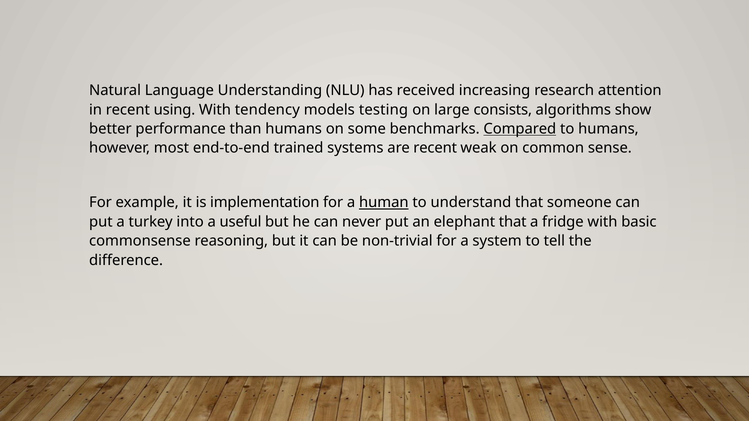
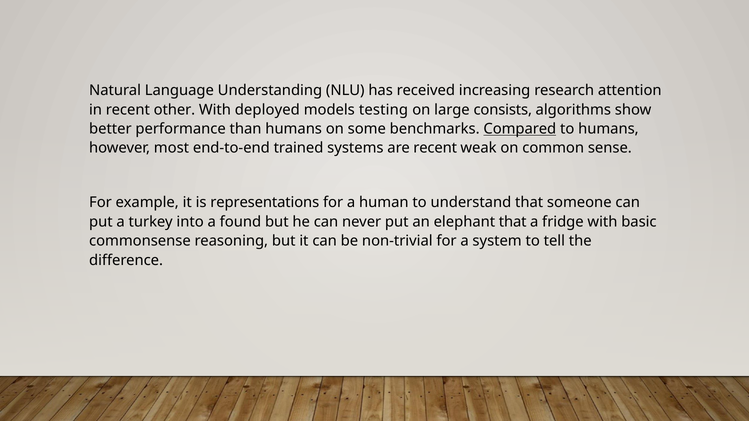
using: using -> other (174, 110)
tendency: tendency -> deployed (267, 110)
implementation: implementation -> representations (265, 203)
human underline: present -> none (384, 203)
useful: useful -> found (240, 222)
